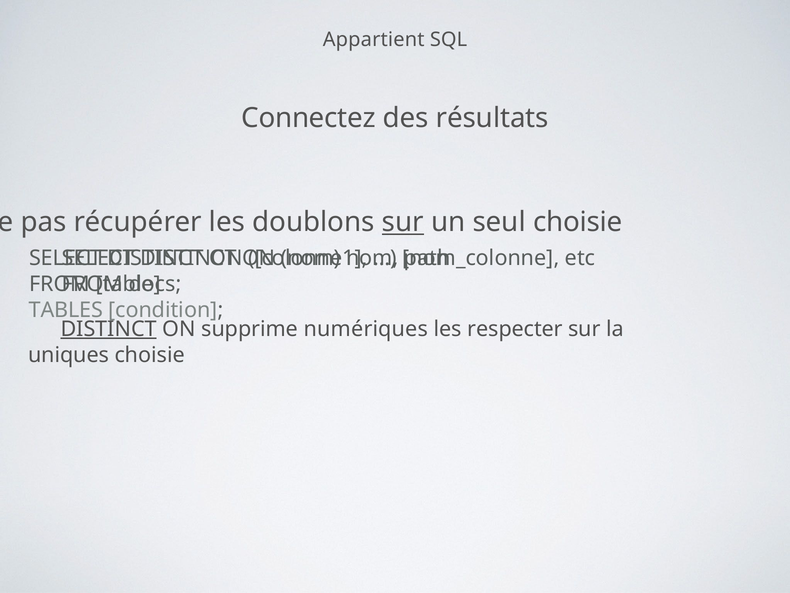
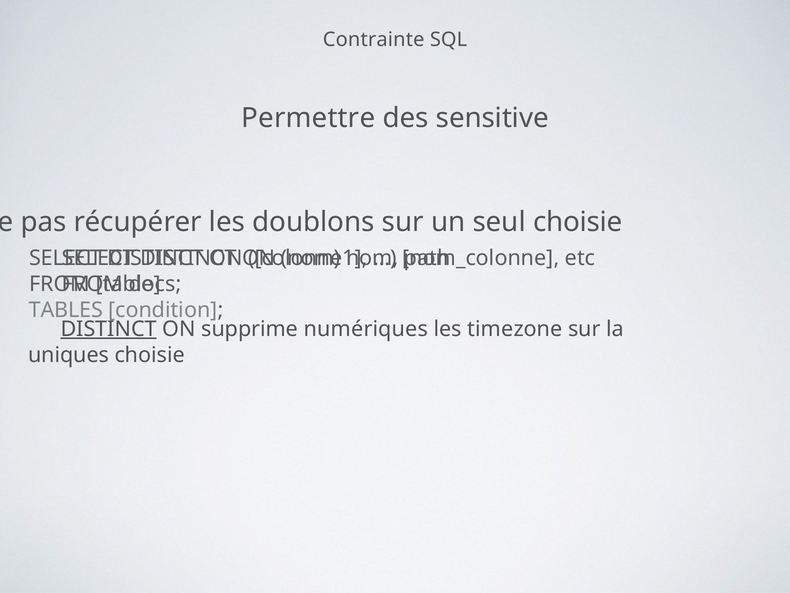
Appartient: Appartient -> Contrainte (374, 40)
Connectez: Connectez -> Permettre (308, 118)
résultats: résultats -> sensitive (492, 118)
sur underline: present -> none (403, 222)
respecter: respecter -> timezone (515, 329)
